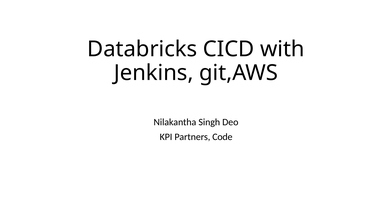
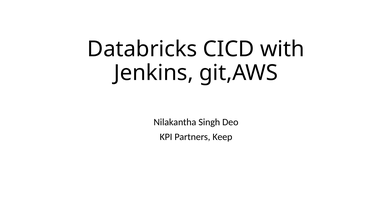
Code: Code -> Keep (222, 137)
